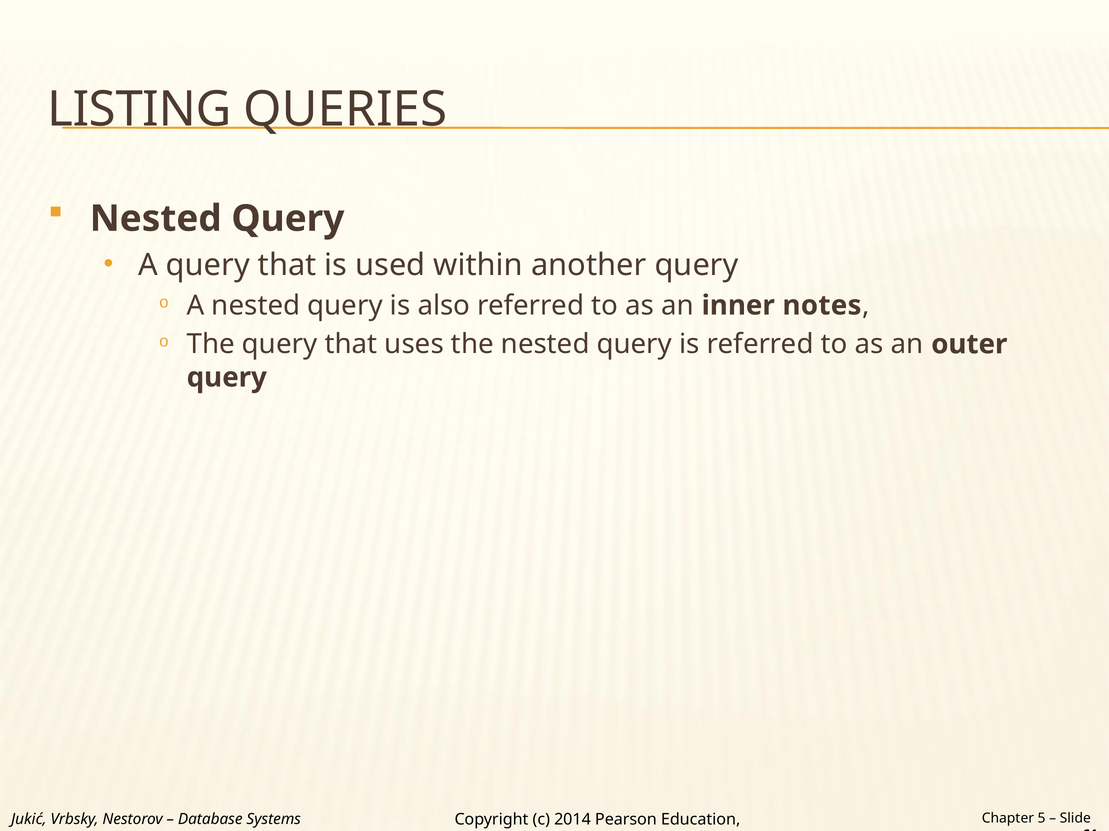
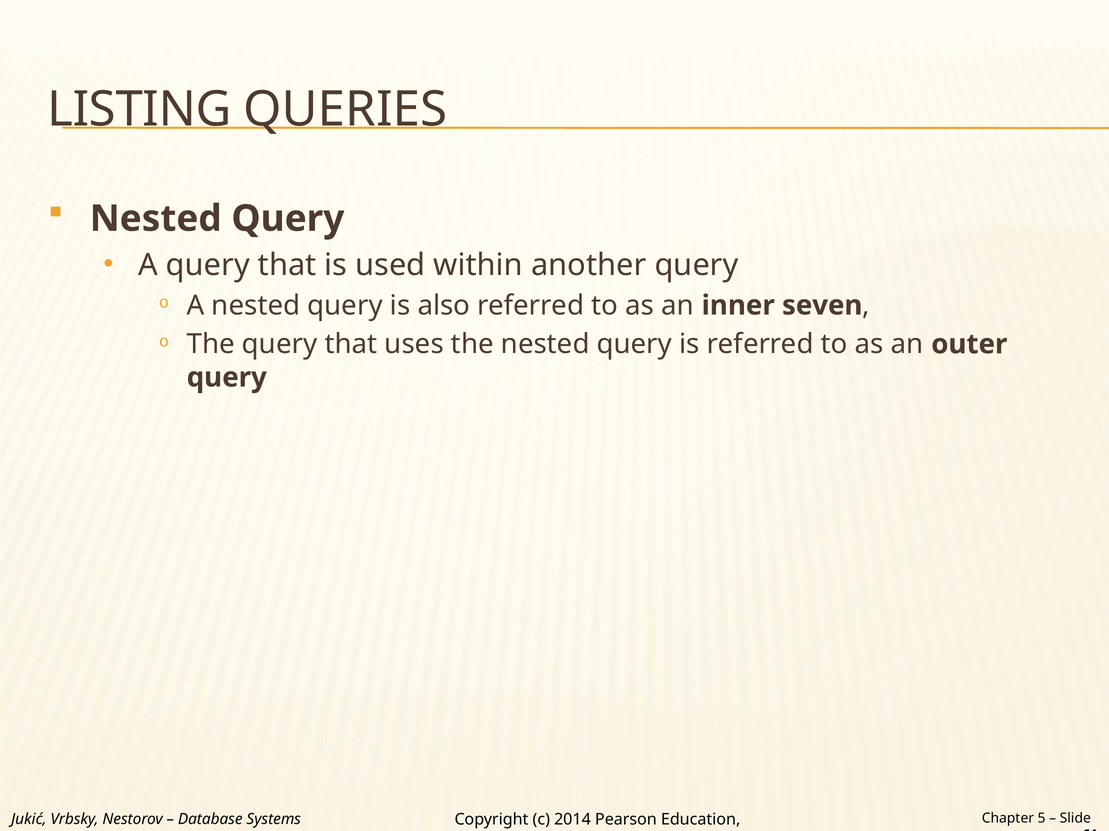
notes: notes -> seven (822, 306)
